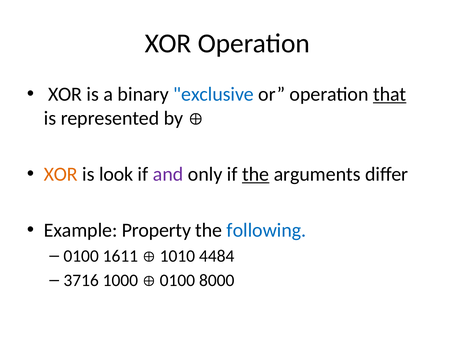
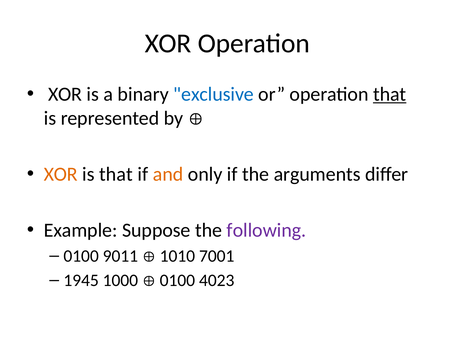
is look: look -> that (116, 174)
and colour: purple -> orange (168, 174)
the underline: present -> none (256, 174)
Property: Property -> Suppose (156, 230)
following colour: blue -> purple (266, 230)
1611: 1611 -> 9011 (120, 256)
4484: 4484 -> 7001 (217, 256)
3716: 3716 -> 1945 (81, 280)
8000: 8000 -> 4023 (217, 280)
